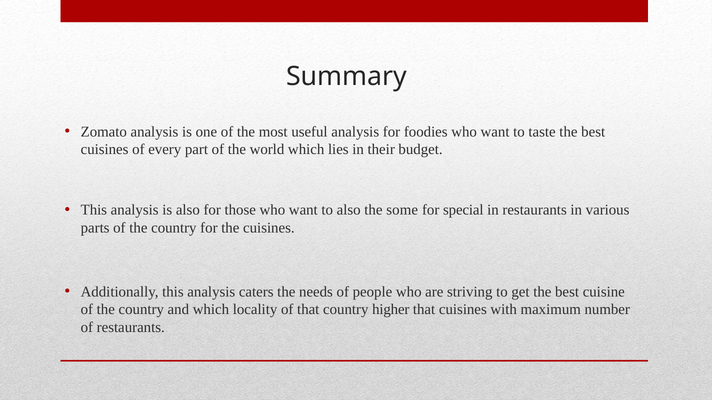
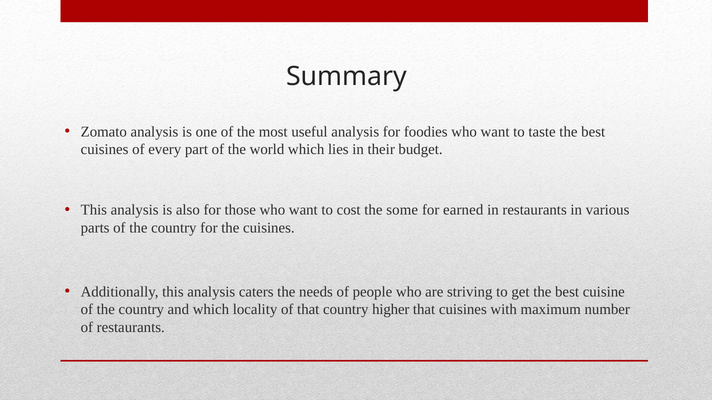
to also: also -> cost (349, 210)
special: special -> earned (463, 210)
